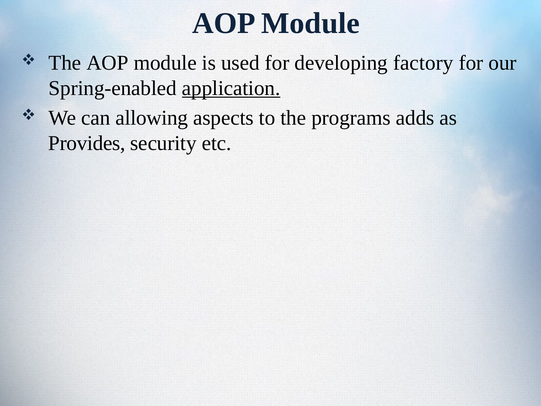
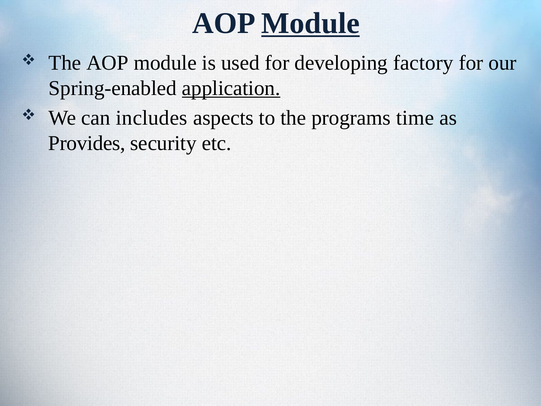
Module underline: none -> present (310, 23)
allowing: allowing -> includes (152, 118)
adds: adds -> time (415, 118)
